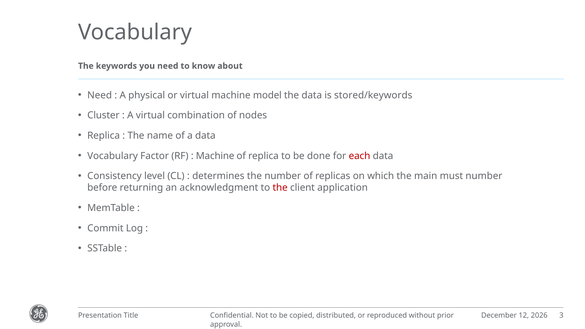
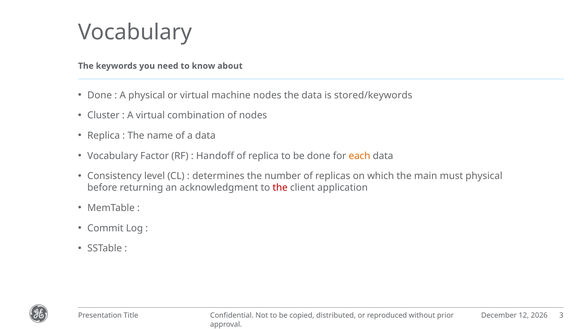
Need: Need -> Done (100, 95)
machine model: model -> nodes (267, 95)
Machine: Machine -> Handoff (215, 156)
each colour: red -> orange (360, 156)
must number: number -> physical (484, 176)
